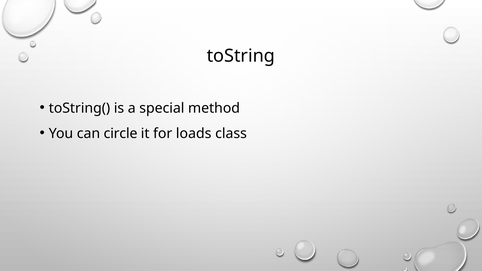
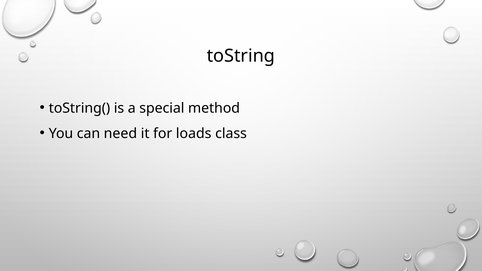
circle: circle -> need (120, 133)
